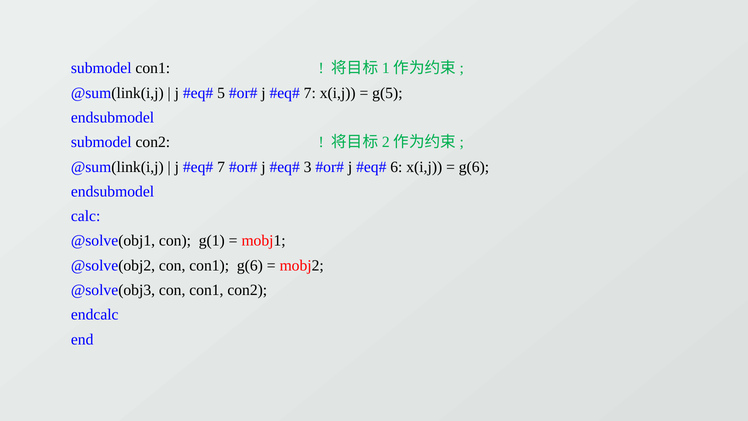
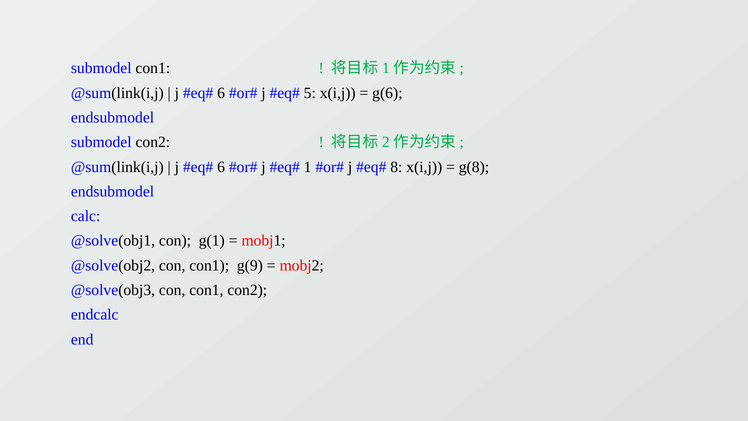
5: 5 -> 6 (221, 93)
7: 7 -> 5 (310, 93)
g(5: g(5 -> g(6 (387, 93)
7: 7 -> 6 (221, 167)
3: 3 -> 1 (308, 167)
6: 6 -> 8 (396, 167)
g(6: g(6 -> g(8 (474, 167)
con1 g(6: g(6 -> g(9 (250, 265)
